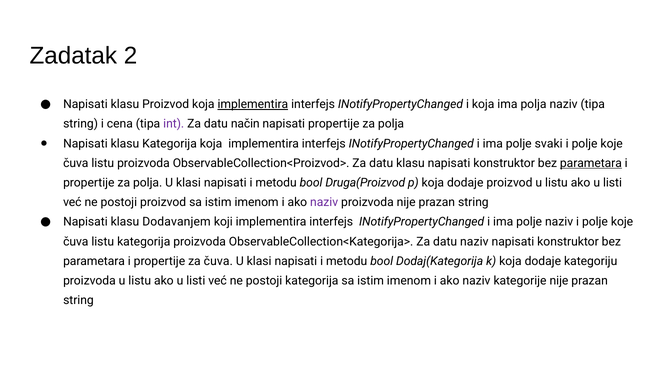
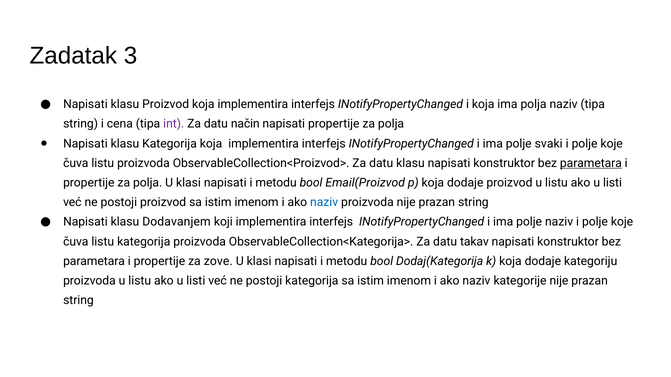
2: 2 -> 3 (131, 56)
implementira underline: present -> none (253, 104)
Druga(Proizvod: Druga(Proizvod -> Email(Proizvod (365, 183)
naziv colour: purple -> blue (324, 203)
datu naziv: naziv -> takav (474, 242)
za čuva: čuva -> zove (218, 261)
